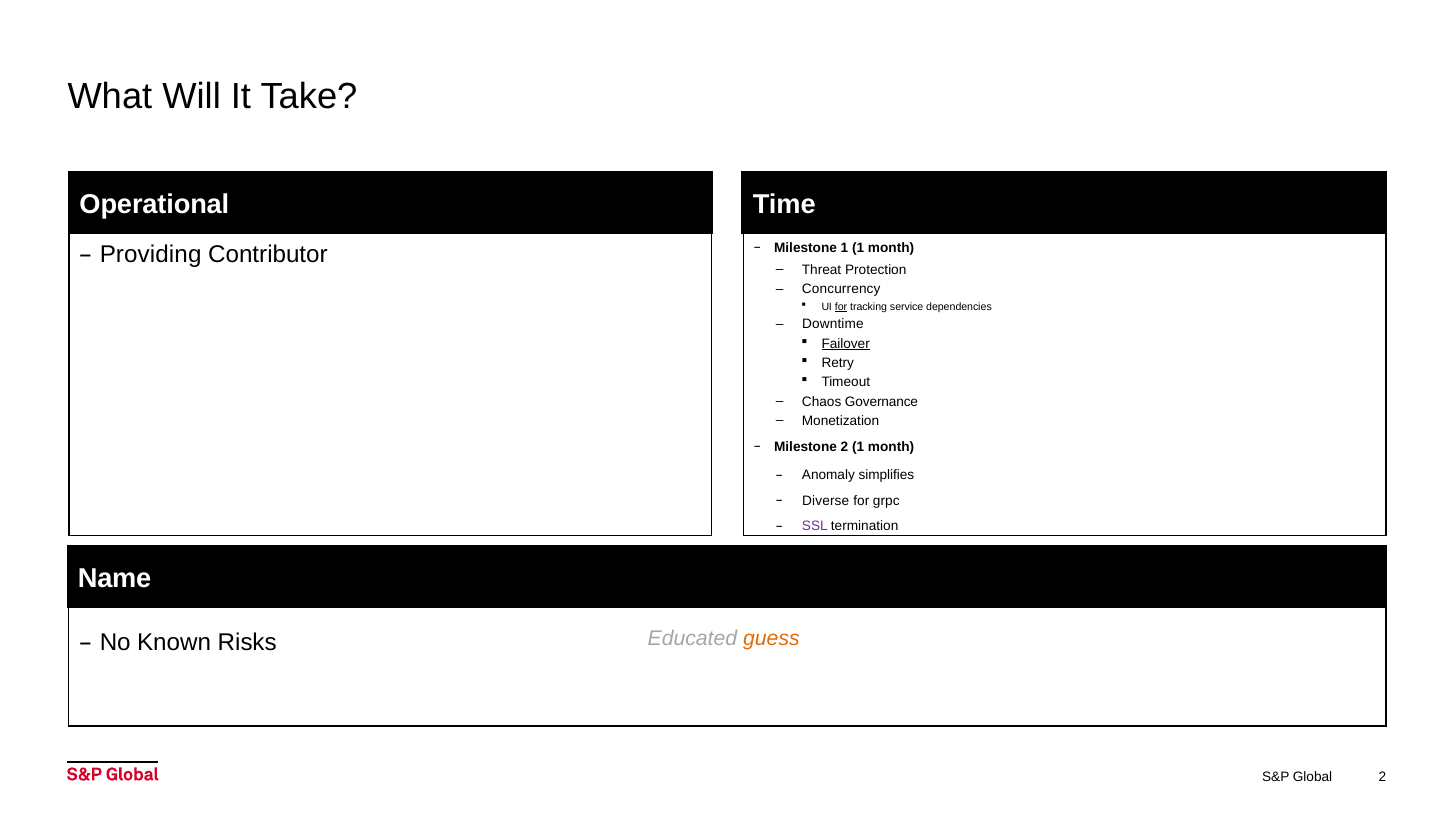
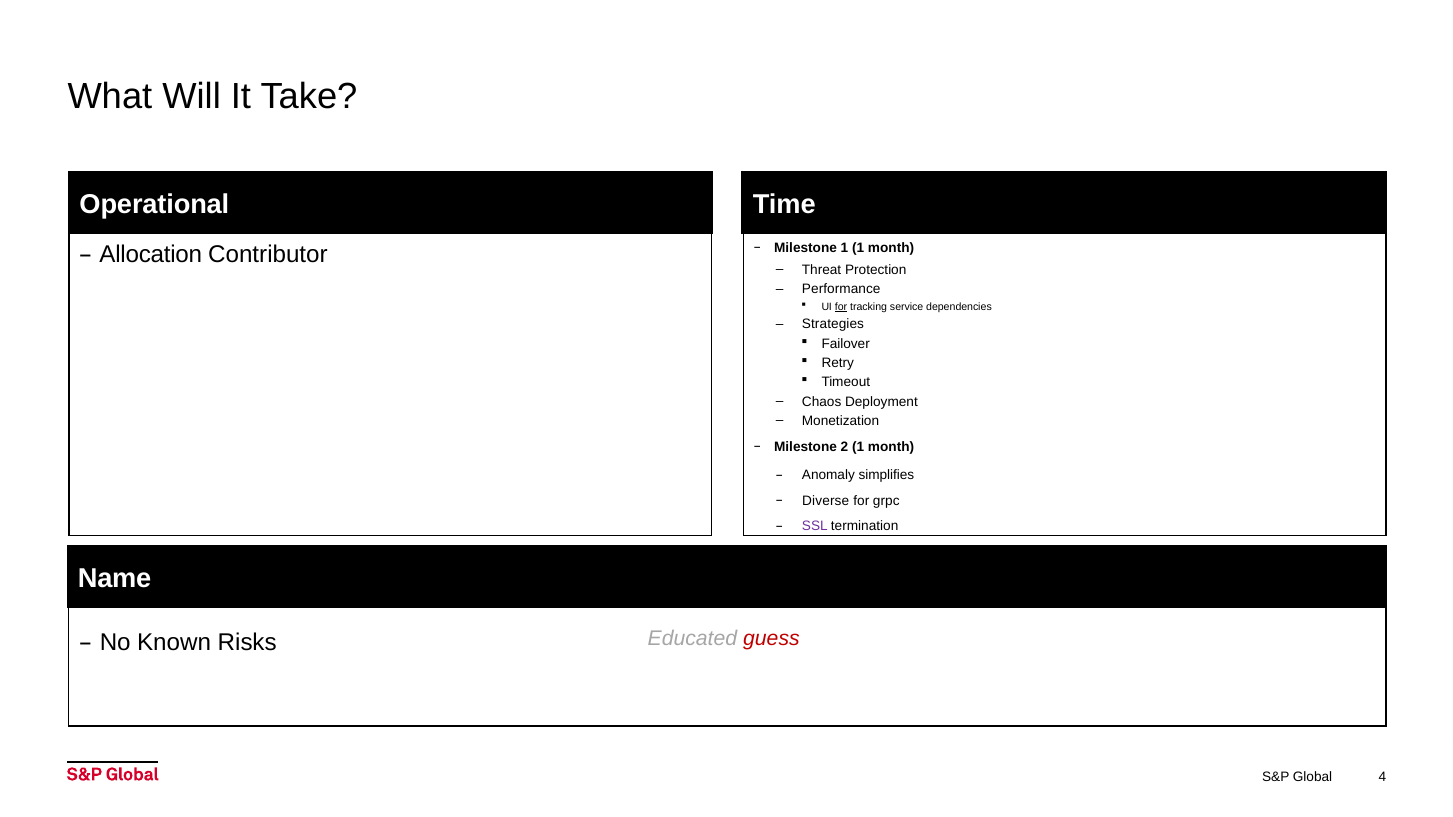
Providing: Providing -> Allocation (151, 255)
Concurrency: Concurrency -> Performance (841, 289)
Downtime: Downtime -> Strategies (833, 324)
Failover underline: present -> none (846, 344)
Governance: Governance -> Deployment (881, 402)
guess colour: orange -> red (771, 638)
Global 2: 2 -> 4 (1383, 777)
